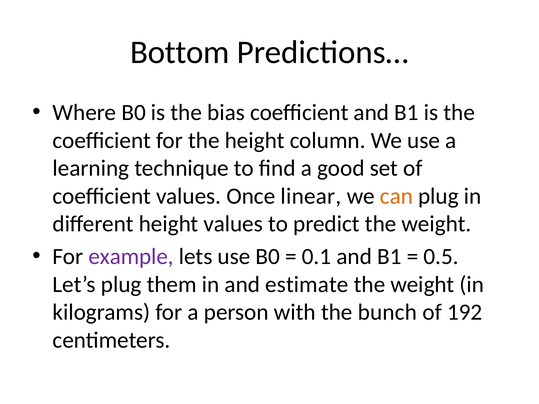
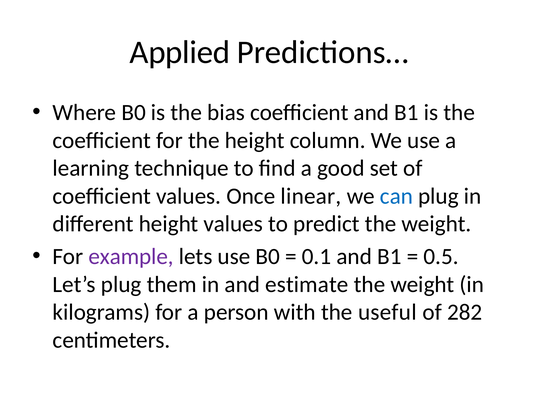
Bottom: Bottom -> Applied (180, 52)
can colour: orange -> blue (396, 196)
bunch: bunch -> useful (387, 312)
192: 192 -> 282 (465, 312)
